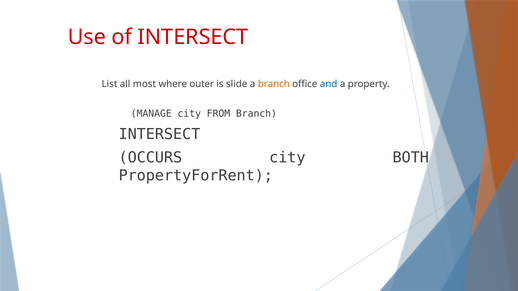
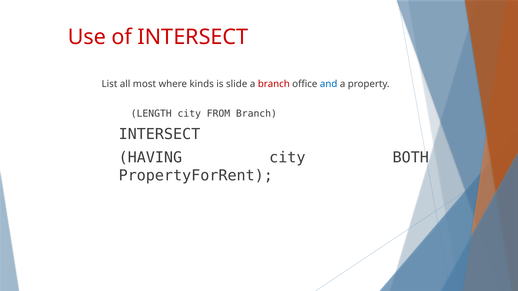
outer: outer -> kinds (202, 84)
branch colour: orange -> red (274, 84)
MANAGE: MANAGE -> LENGTH (151, 114)
OCCURS: OCCURS -> HAVING (150, 158)
